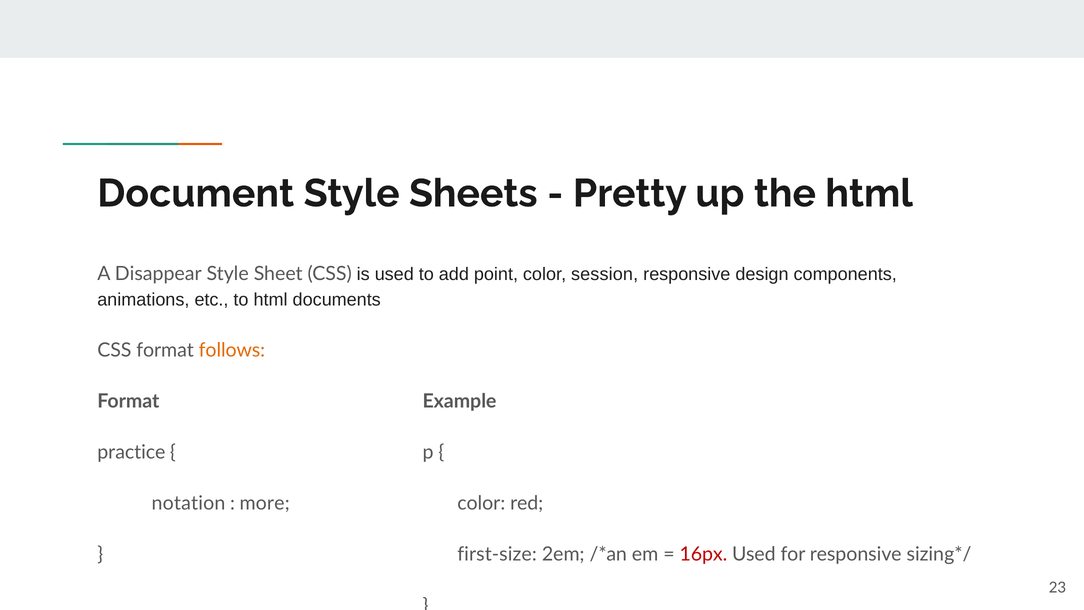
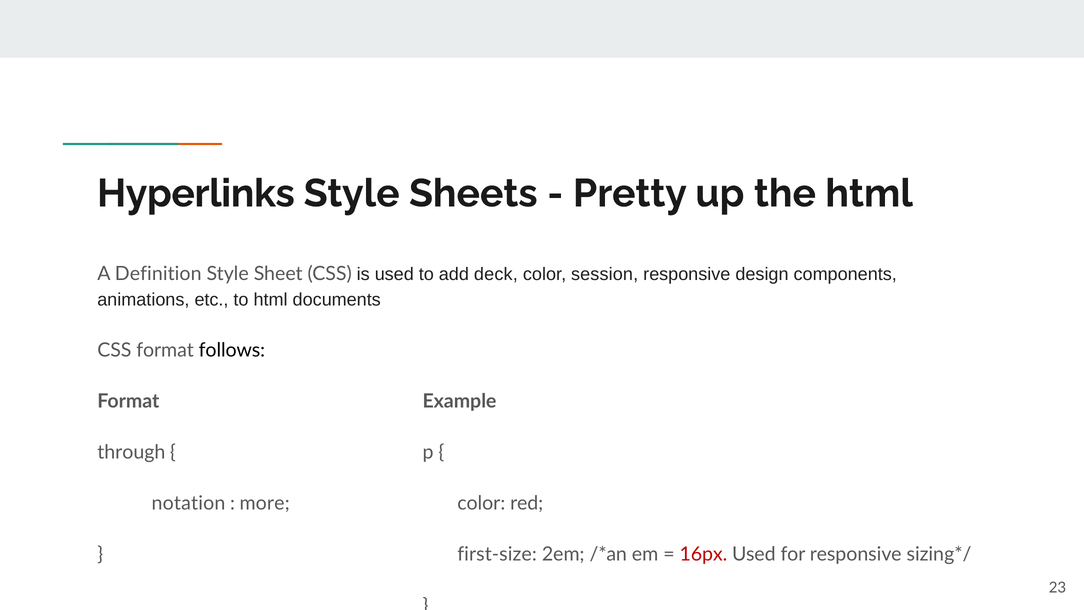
Document: Document -> Hyperlinks (196, 193)
Disappear: Disappear -> Definition (158, 274)
point: point -> deck (496, 274)
follows colour: orange -> black (232, 350)
practice: practice -> through (131, 452)
